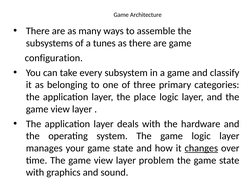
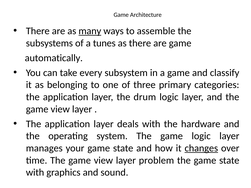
many underline: none -> present (90, 31)
configuration: configuration -> automatically (54, 58)
place: place -> drum (145, 97)
